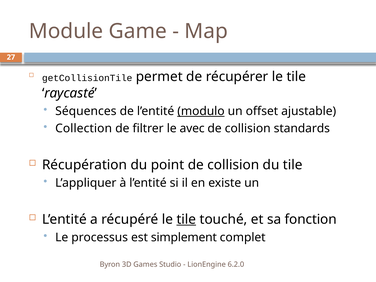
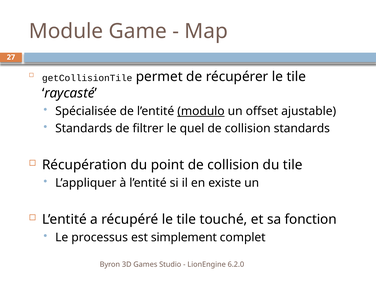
Séquences: Séquences -> Spécialisée (86, 111)
Collection: Collection -> Standards (84, 128)
avec: avec -> quel (192, 128)
tile underline: present -> none (186, 219)
